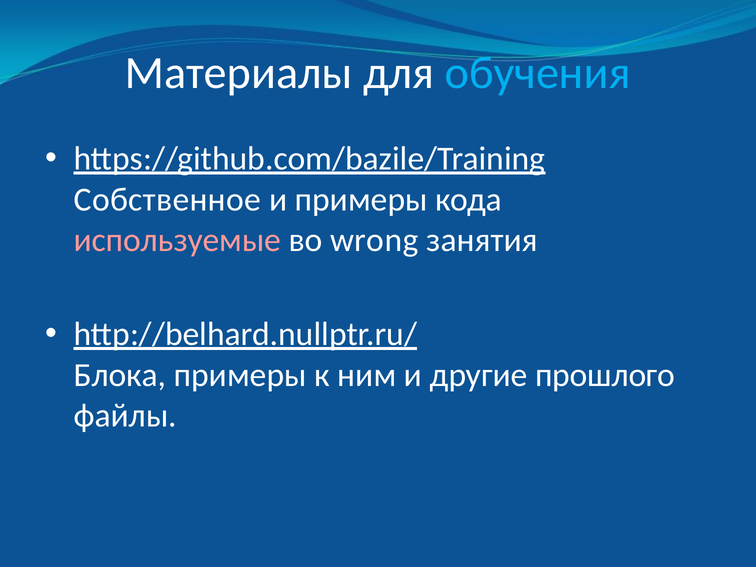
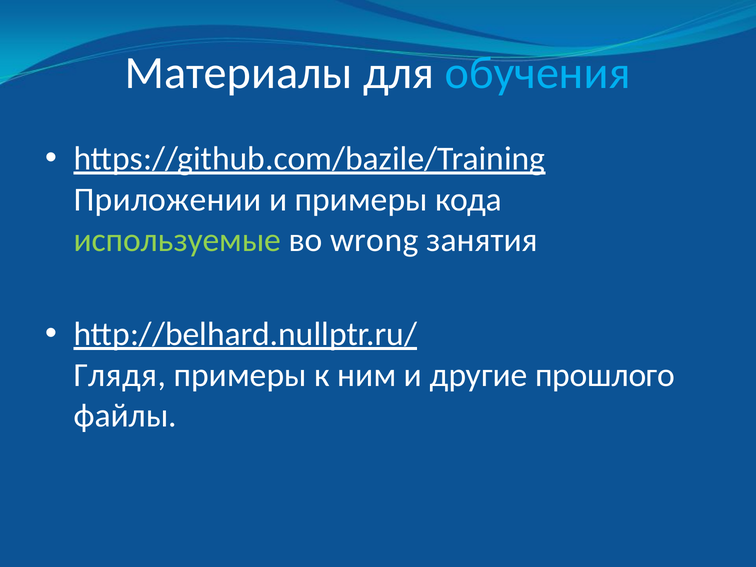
Собственное: Собственное -> Приложении (167, 200)
используемые colour: pink -> light green (177, 240)
Блока: Блока -> Глядя (120, 375)
